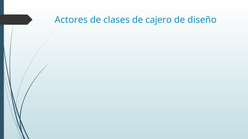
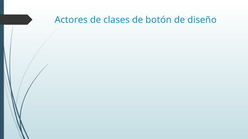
cajero: cajero -> botón (159, 20)
